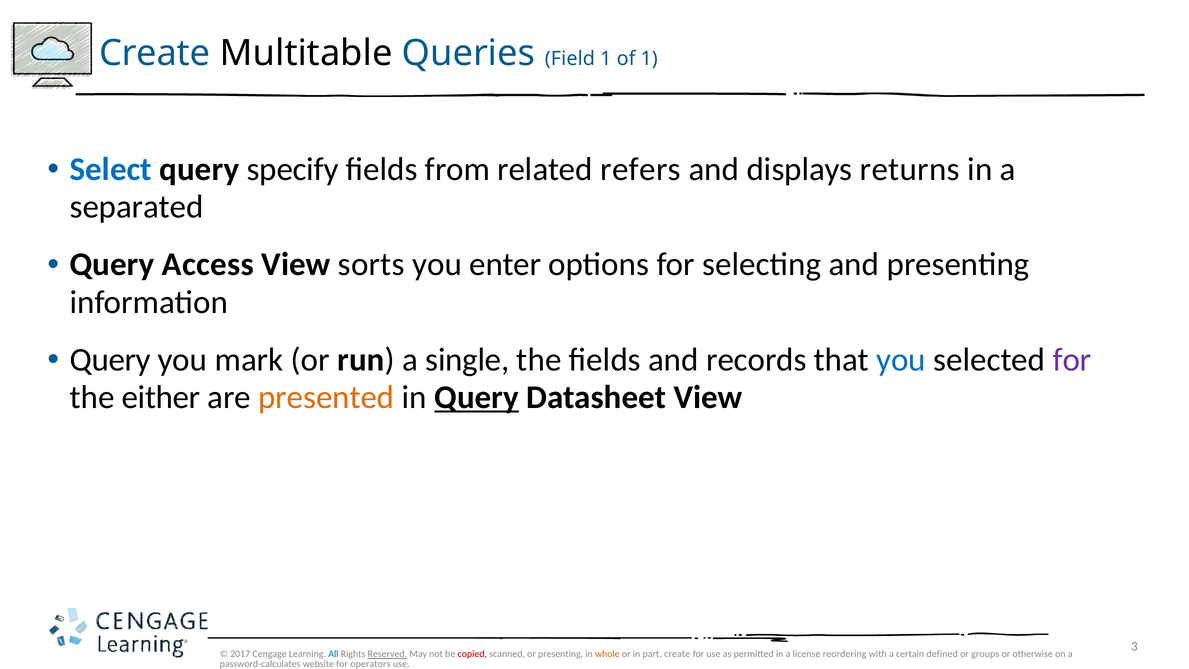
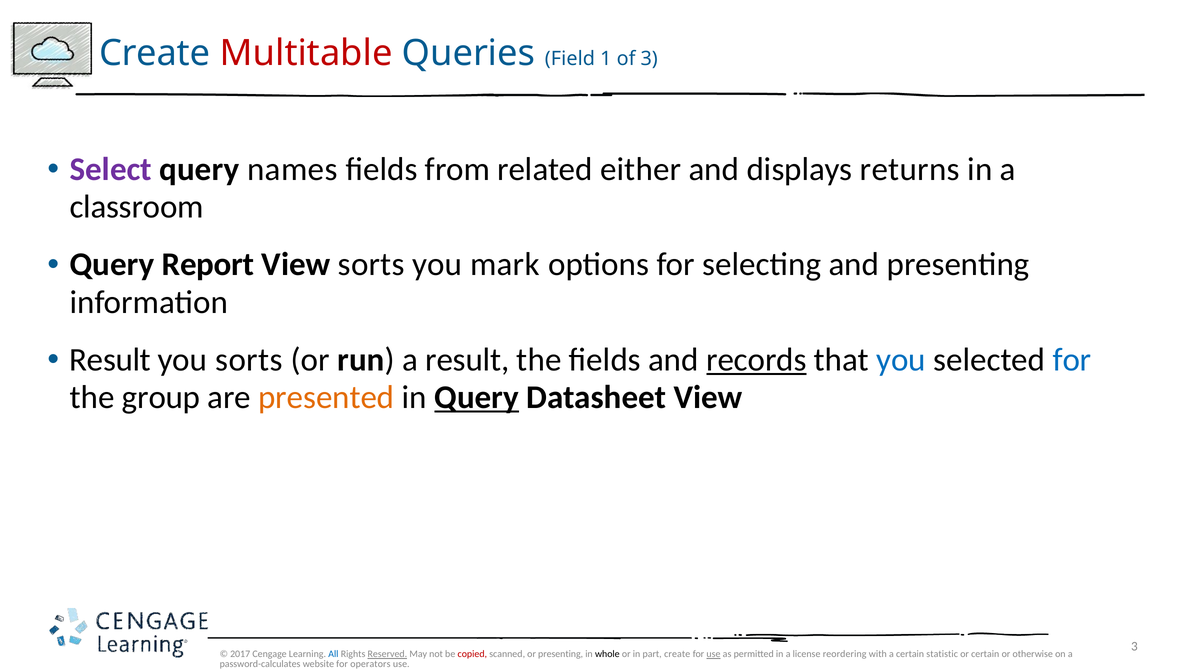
Multitable colour: black -> red (306, 53)
of 1: 1 -> 3 (649, 59)
Select colour: blue -> purple (111, 169)
specify: specify -> names (292, 169)
refers: refers -> either (641, 169)
separated: separated -> classroom (137, 207)
Access: Access -> Report (208, 264)
enter: enter -> mark (505, 264)
Query: Query -> Result (110, 360)
you mark: mark -> sorts (249, 360)
a single: single -> result (467, 360)
records underline: none -> present (756, 360)
for colour: purple -> blue (1072, 360)
either: either -> group (161, 397)
whole colour: orange -> black (607, 654)
use underline: none -> present (713, 654)
defined: defined -> statistic (942, 654)
or groups: groups -> certain (985, 654)
